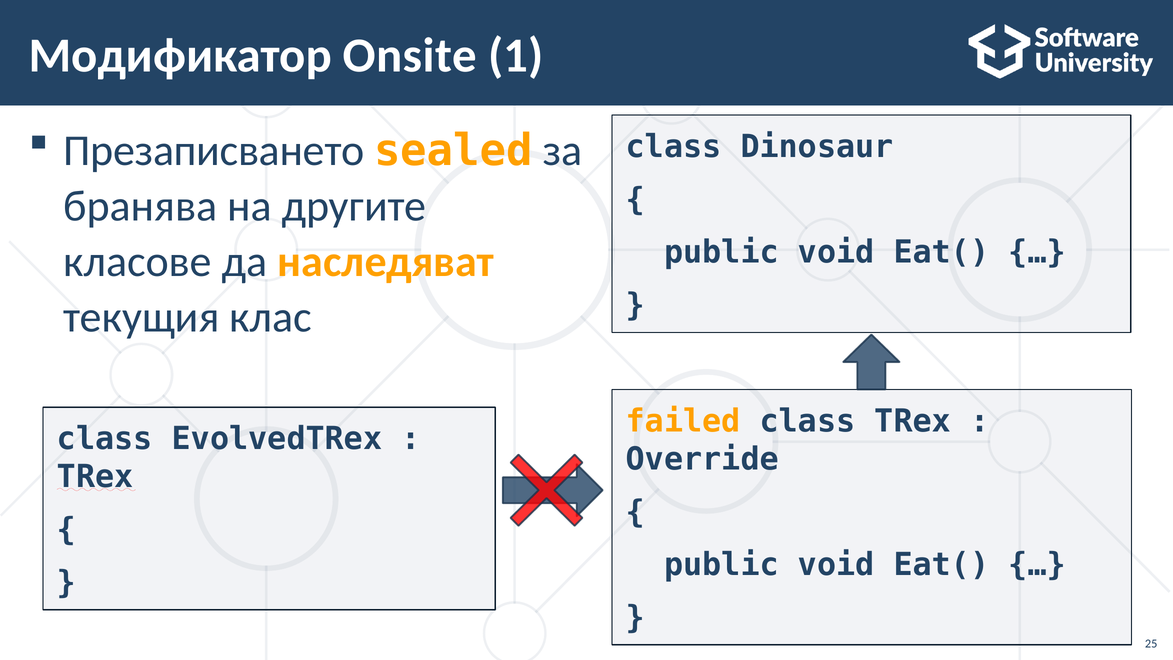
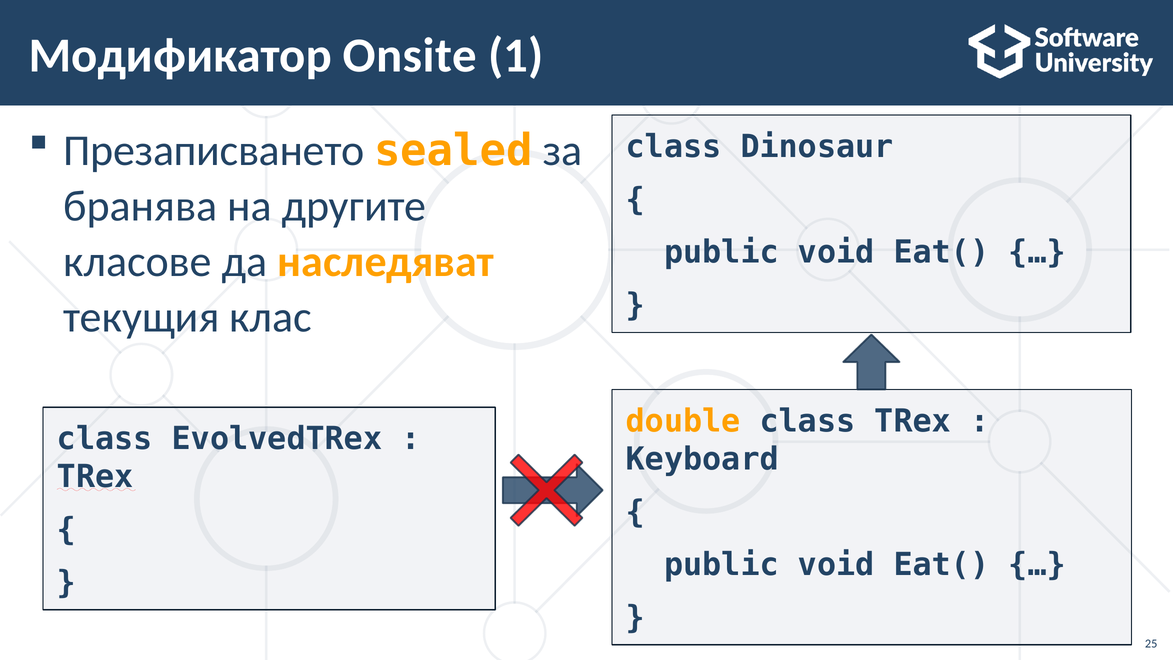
failed: failed -> double (683, 421)
Override: Override -> Keyboard (702, 459)
